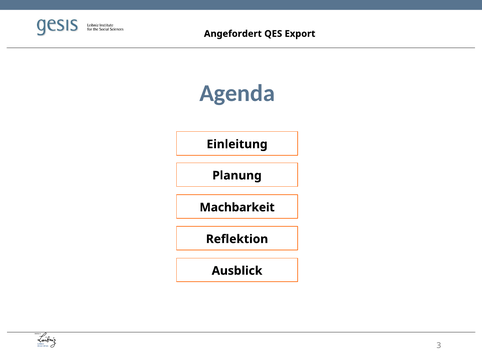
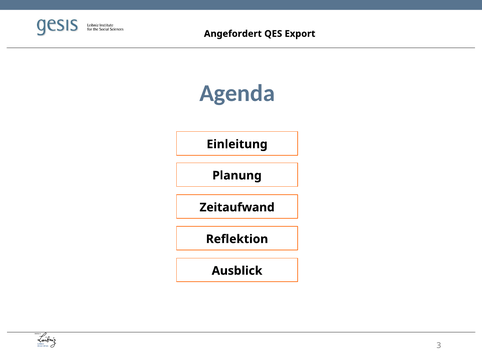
Machbarkeit: Machbarkeit -> Zeitaufwand (237, 208)
